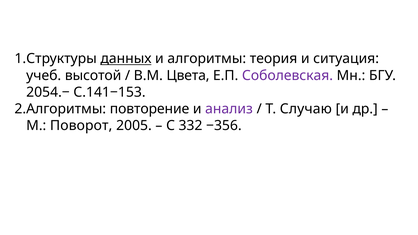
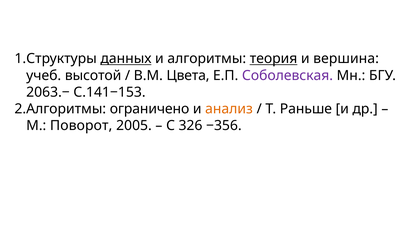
теория underline: none -> present (274, 59)
ситуация: ситуация -> вершина (346, 59)
2054.−: 2054.− -> 2063.− (48, 92)
повторение: повторение -> ограничено (150, 109)
анализ colour: purple -> orange (229, 109)
Случаю: Случаю -> Раньше (306, 109)
332: 332 -> 326 (190, 126)
